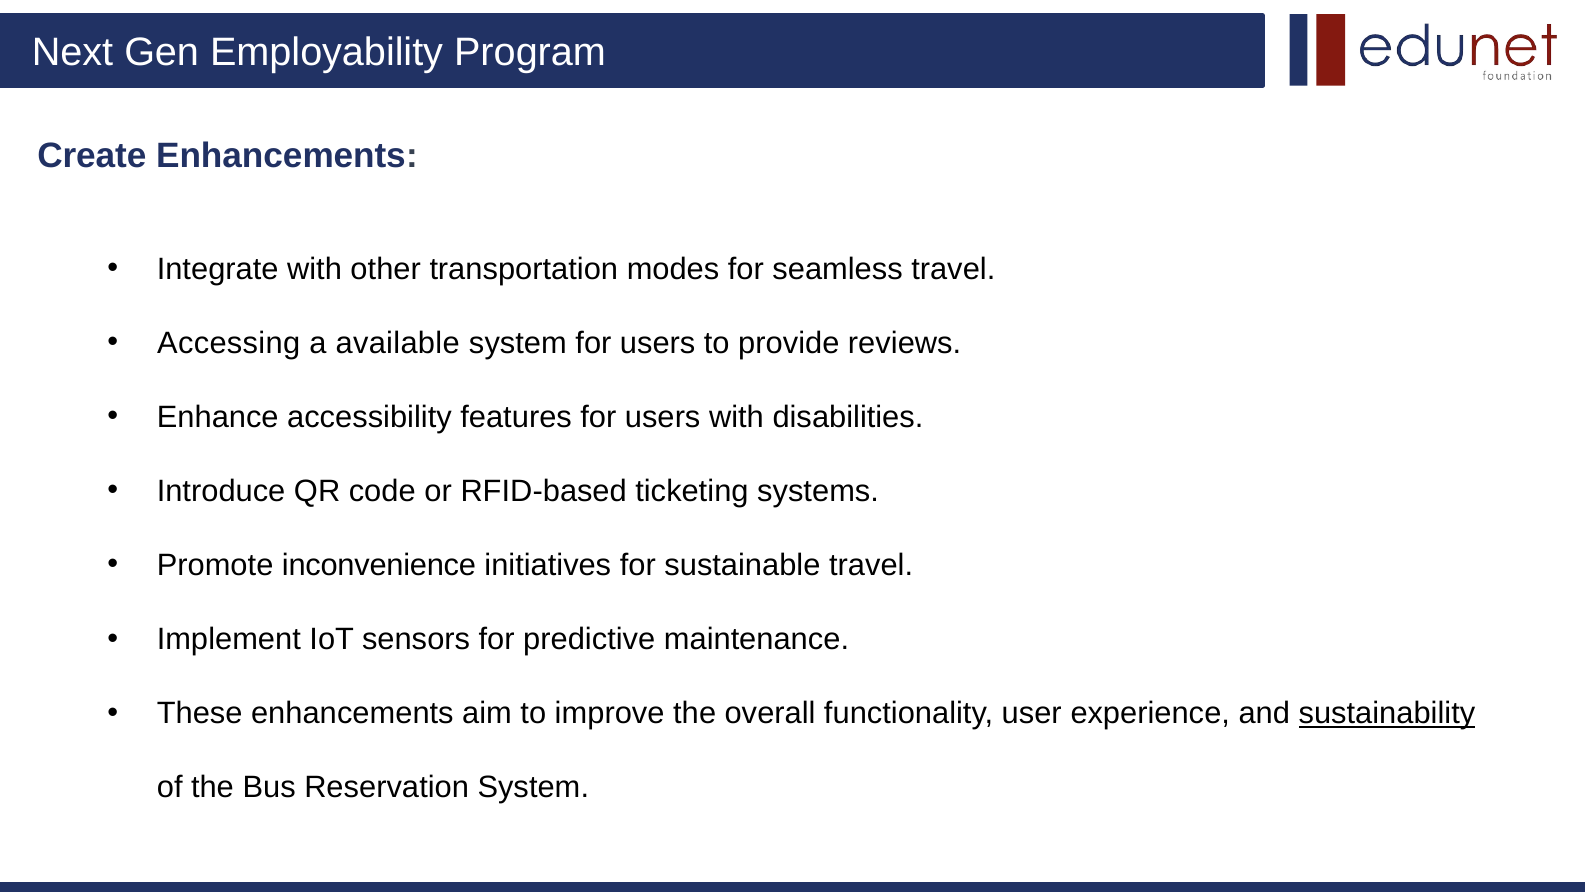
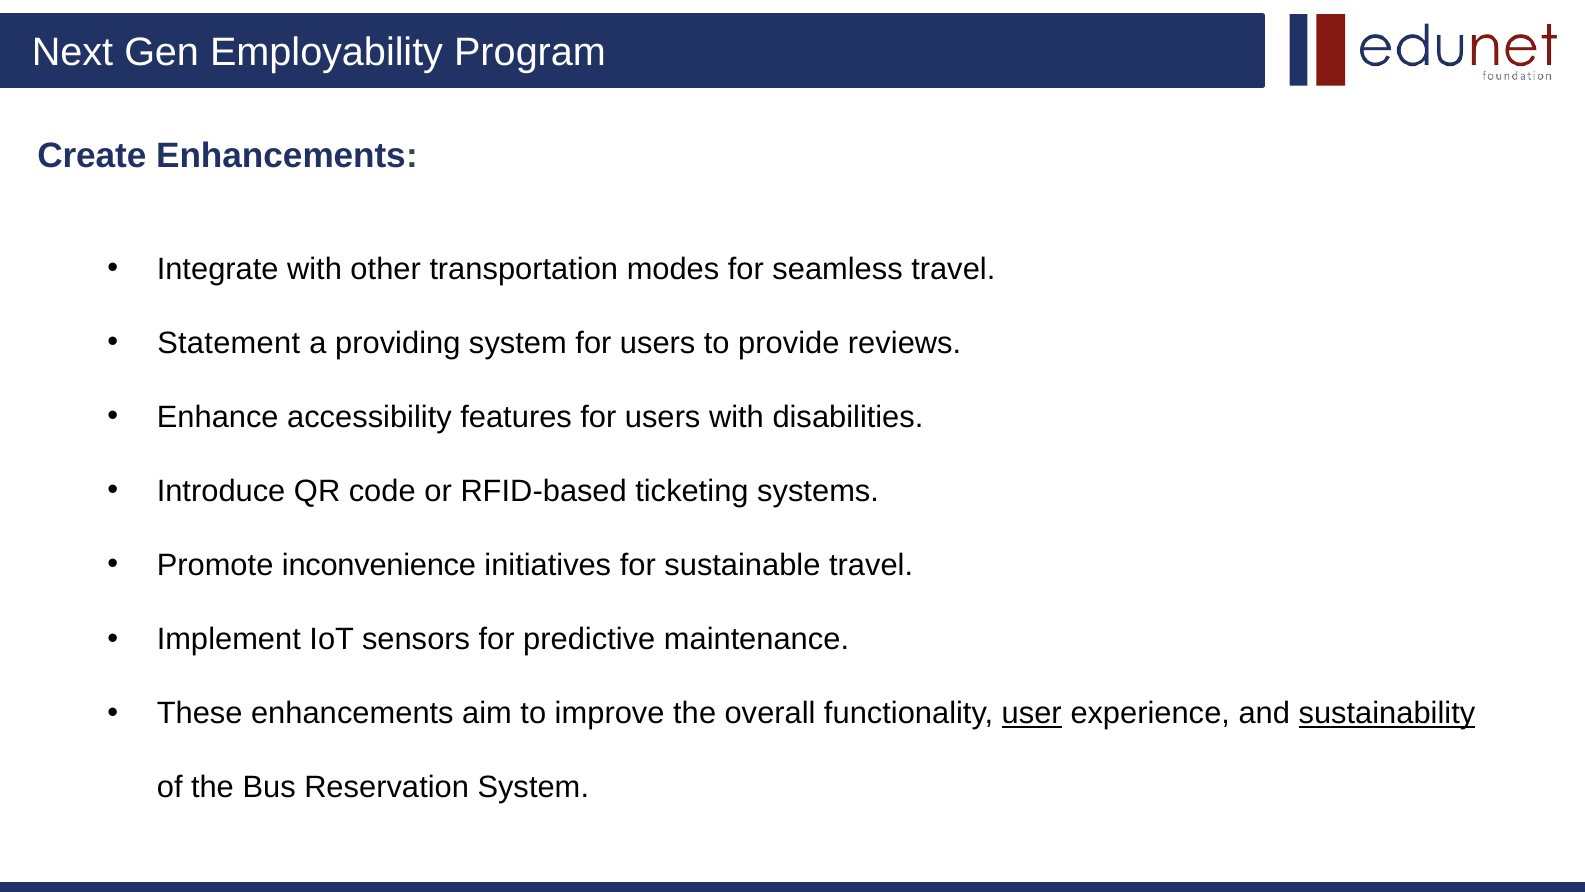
Accessing: Accessing -> Statement (229, 343)
available: available -> providing (398, 343)
user underline: none -> present (1032, 713)
